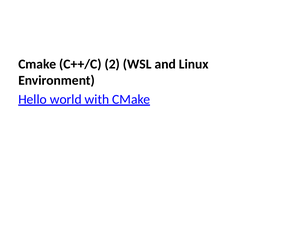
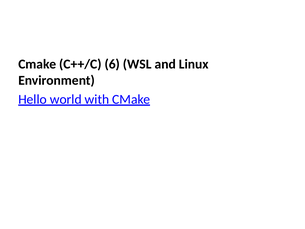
2: 2 -> 6 (112, 64)
